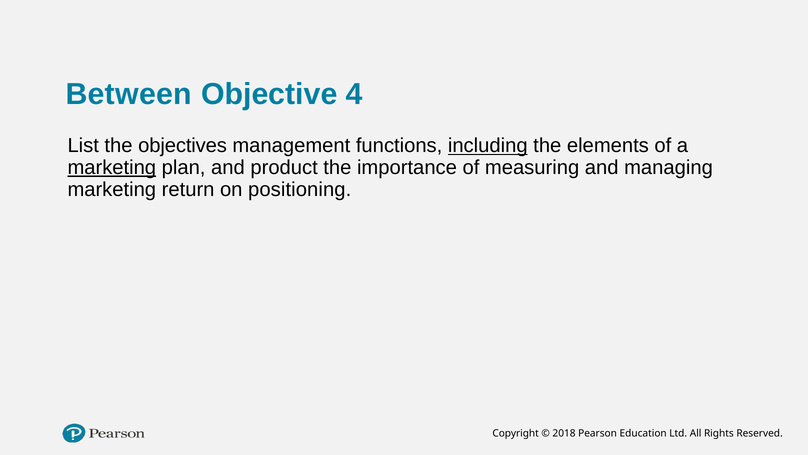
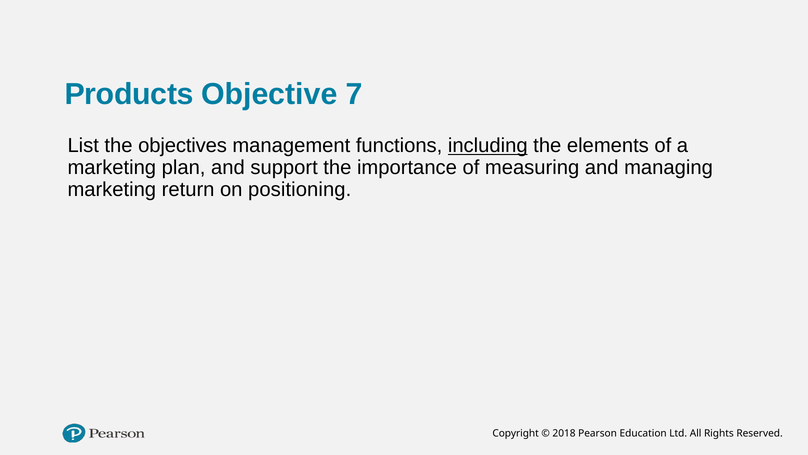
Between: Between -> Products (129, 94)
4: 4 -> 7 (354, 94)
marketing underline: present -> none (112, 167)
product: product -> support (284, 167)
